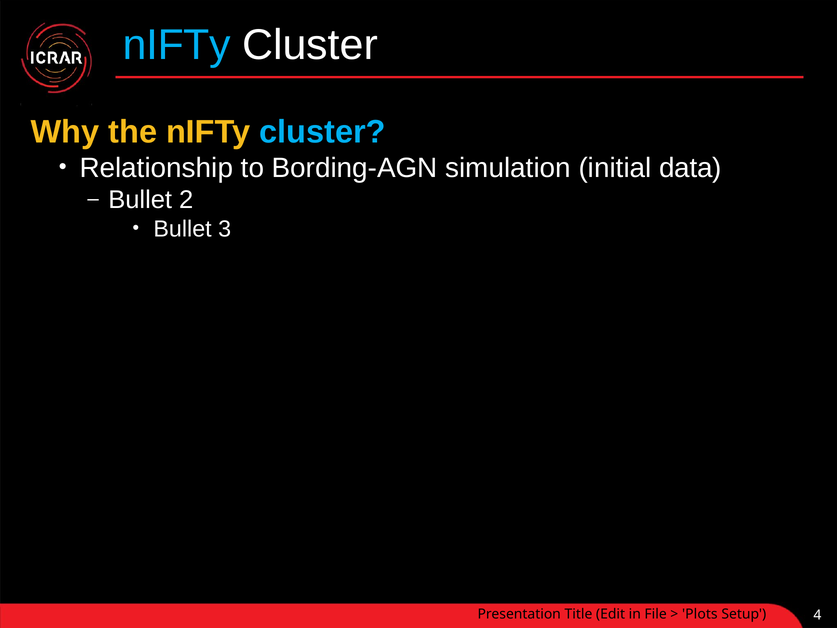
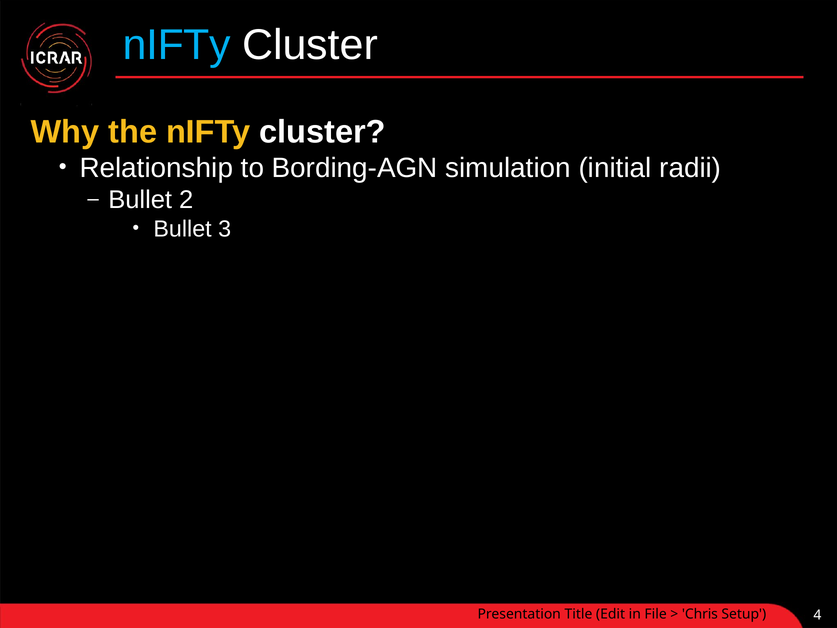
cluster colour: light blue -> white (322, 132)
data: data -> radii (690, 168)
Plots: Plots -> Chris (700, 614)
